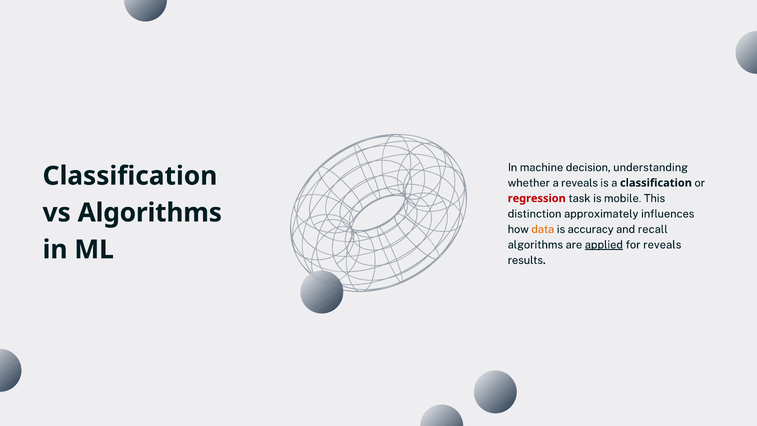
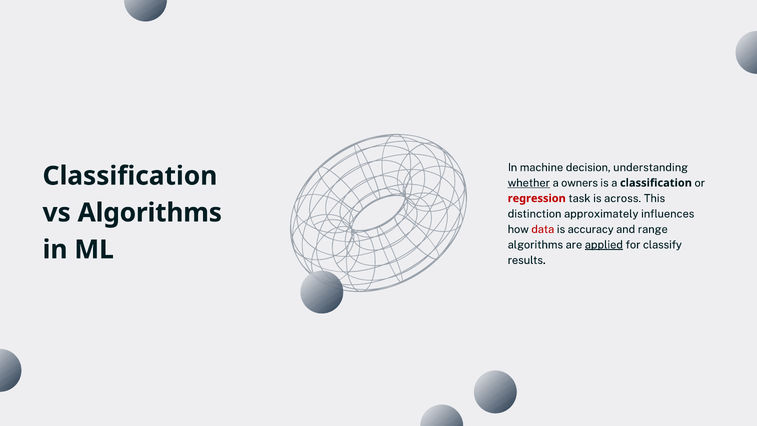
whether underline: none -> present (529, 183)
a reveals: reveals -> owners (580, 183)
mobile: mobile -> across (623, 198)
data colour: orange -> red (543, 229)
recall: recall -> range (653, 229)
for reveals: reveals -> classify (662, 245)
